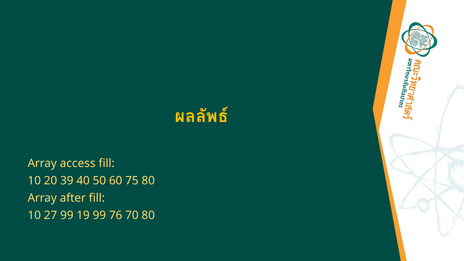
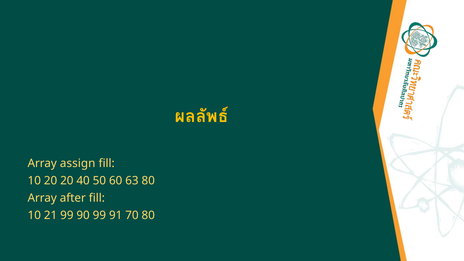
access: access -> assign (78, 163)
20 39: 39 -> 20 (67, 181)
75: 75 -> 63 (132, 181)
27: 27 -> 21 (51, 215)
19: 19 -> 90 (83, 215)
76: 76 -> 91 (116, 215)
